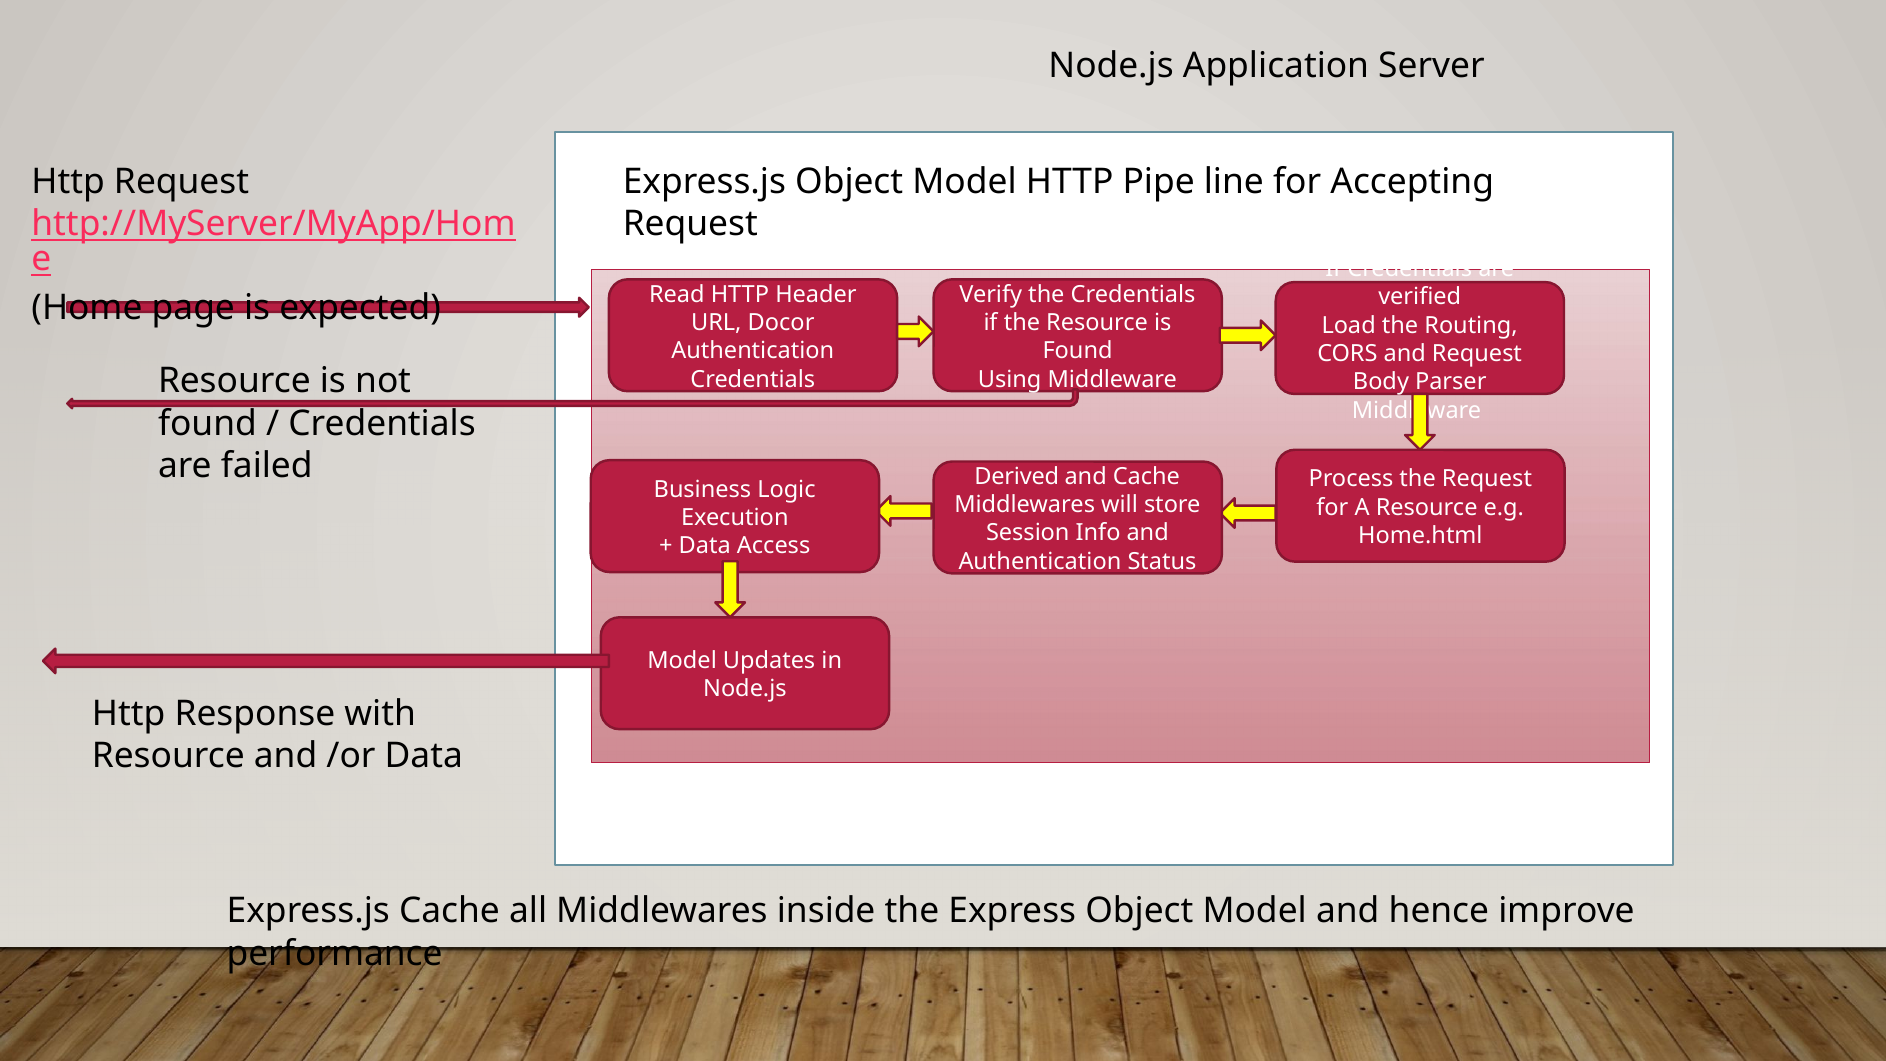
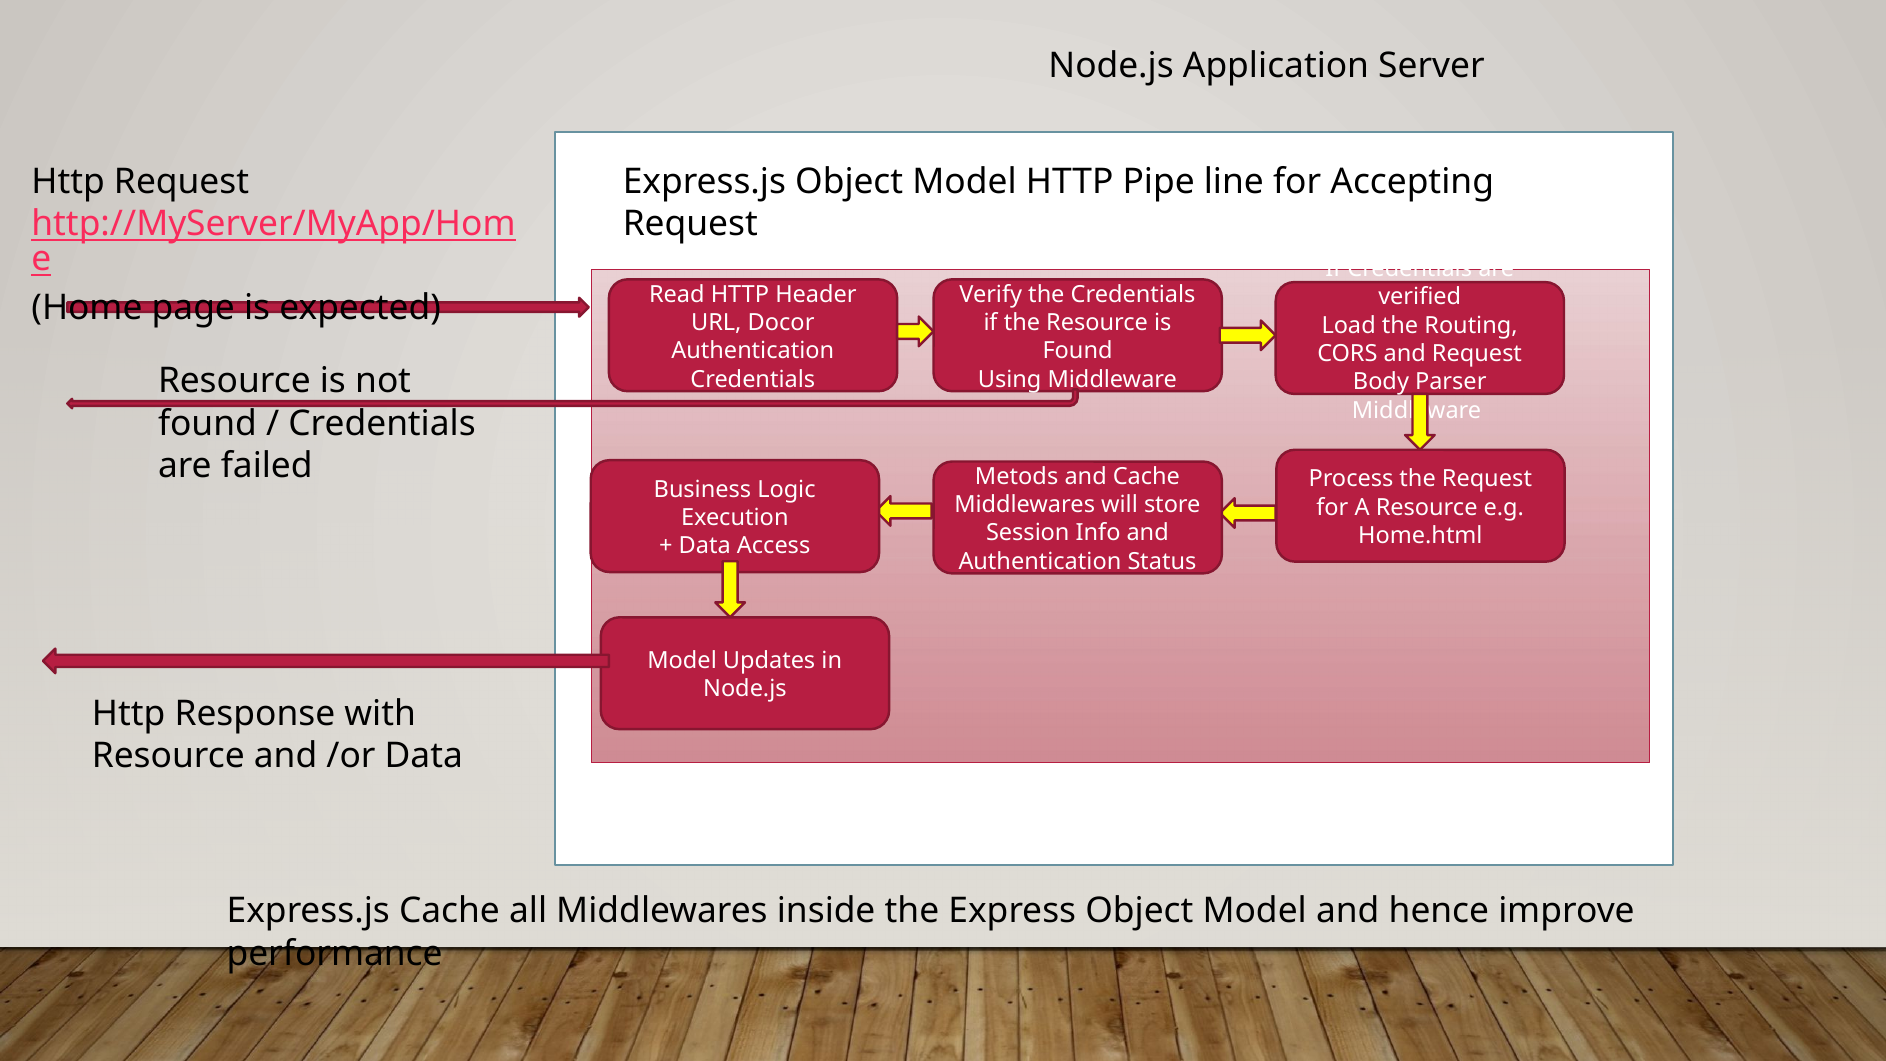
Derived: Derived -> Metods (1017, 477)
